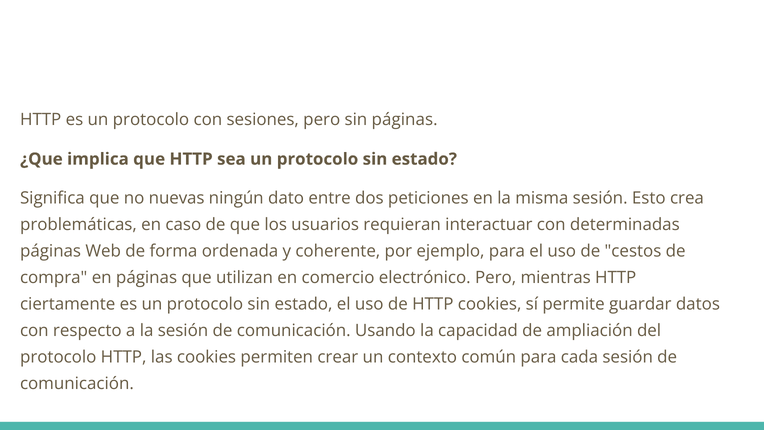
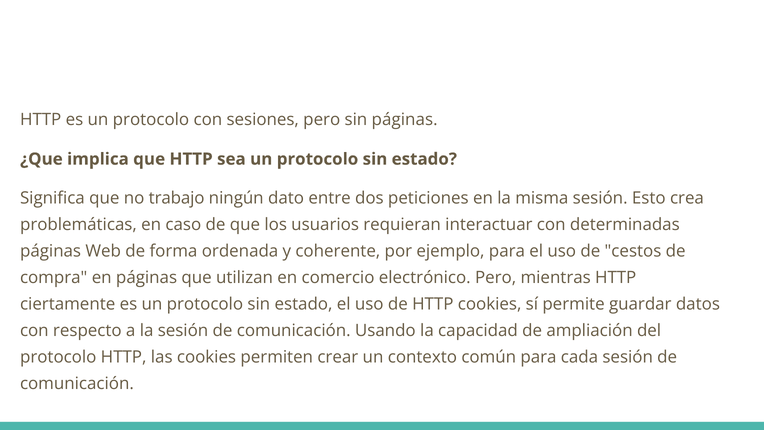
nuevas: nuevas -> trabajo (177, 198)
